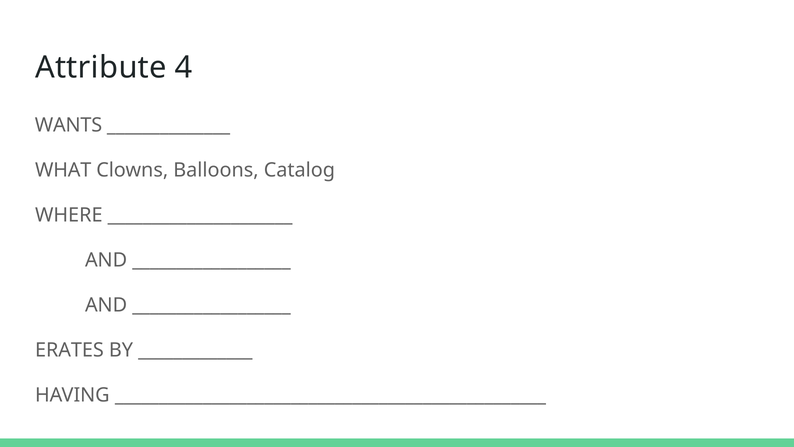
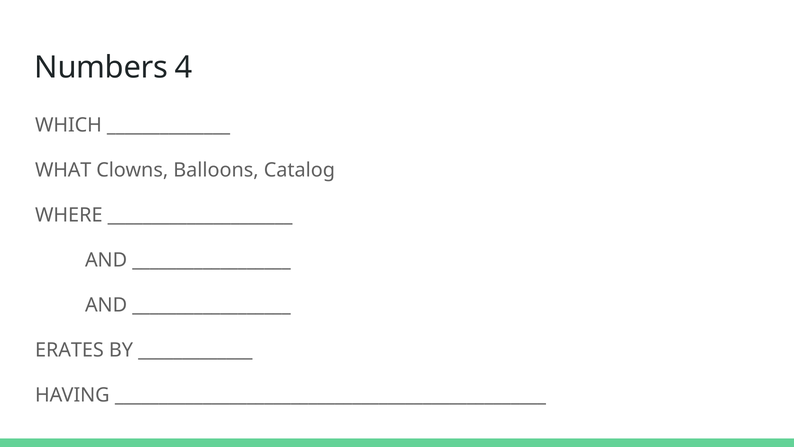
Attribute: Attribute -> Numbers (101, 67)
WANTS: WANTS -> WHICH (68, 125)
